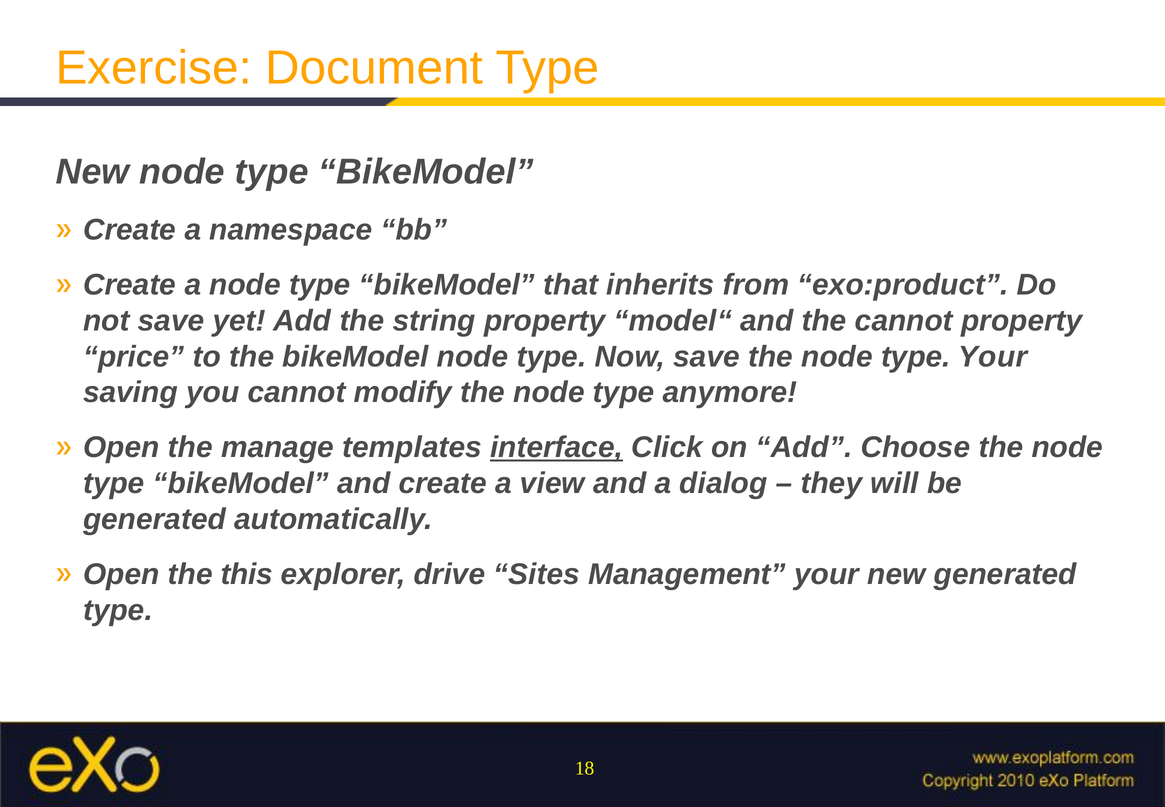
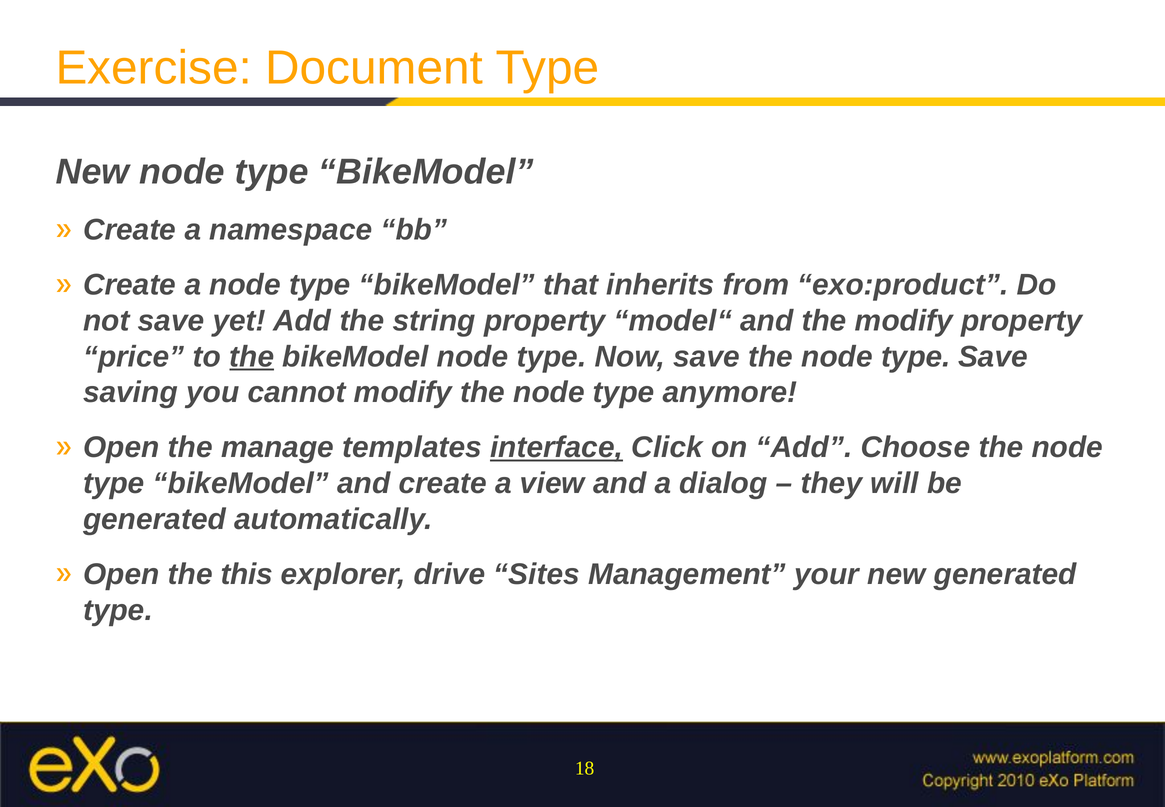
the cannot: cannot -> modify (904, 321)
the underline: none -> present (252, 357)
type Your: Your -> Save (993, 357)
